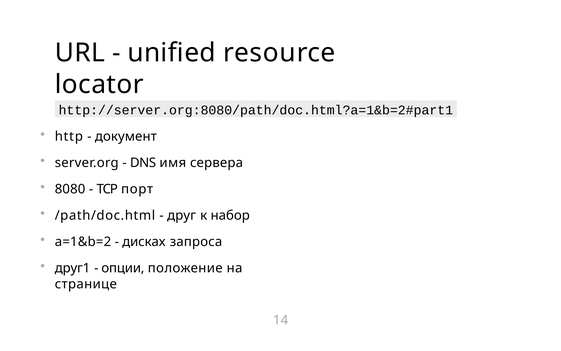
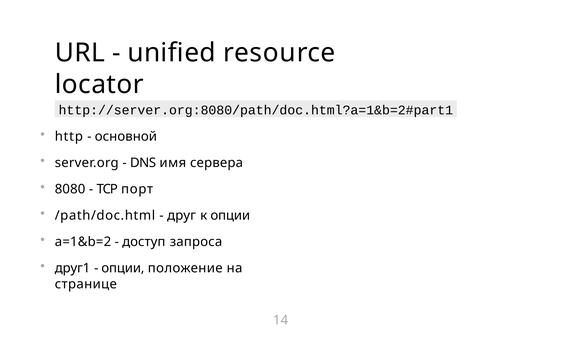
документ: документ -> основной (126, 136)
к набор: набор -> опции (230, 215)
дисках: дисках -> доступ (144, 242)
